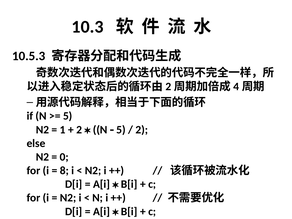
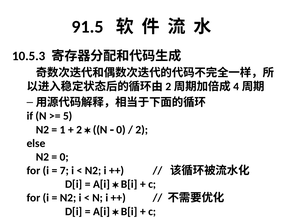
10.3: 10.3 -> 91.5 (88, 27)
5: 5 -> 0 (121, 130)
8: 8 -> 7 (64, 171)
